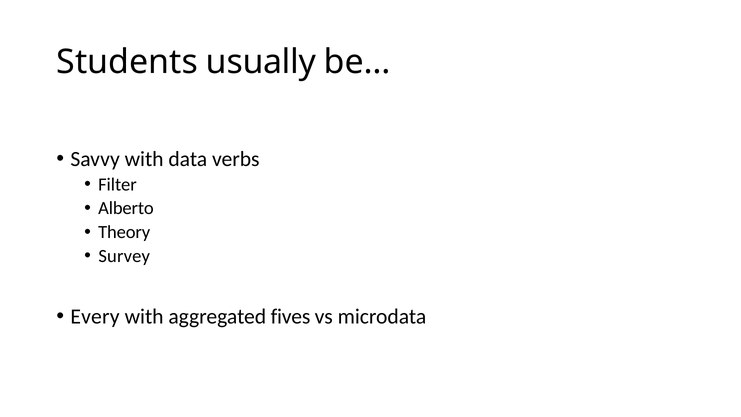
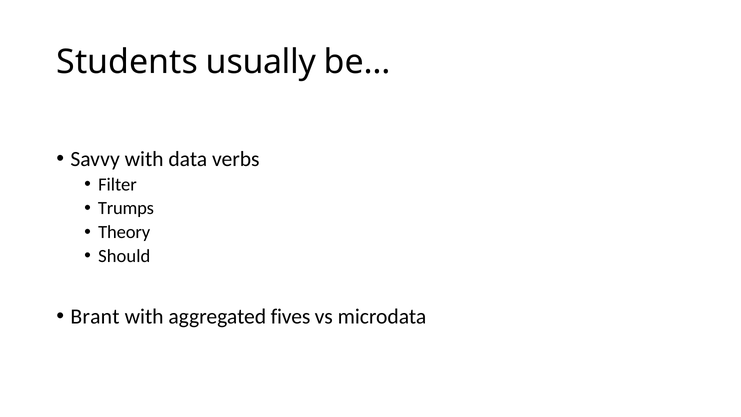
Alberto: Alberto -> Trumps (126, 208)
Survey: Survey -> Should (124, 256)
Every: Every -> Brant (95, 316)
